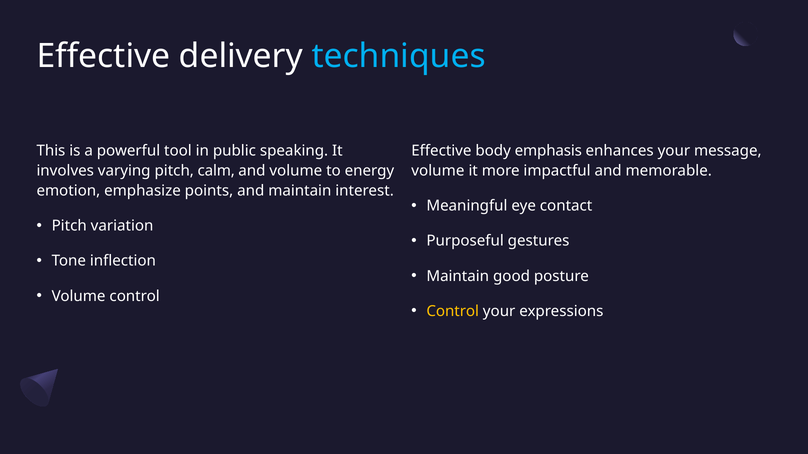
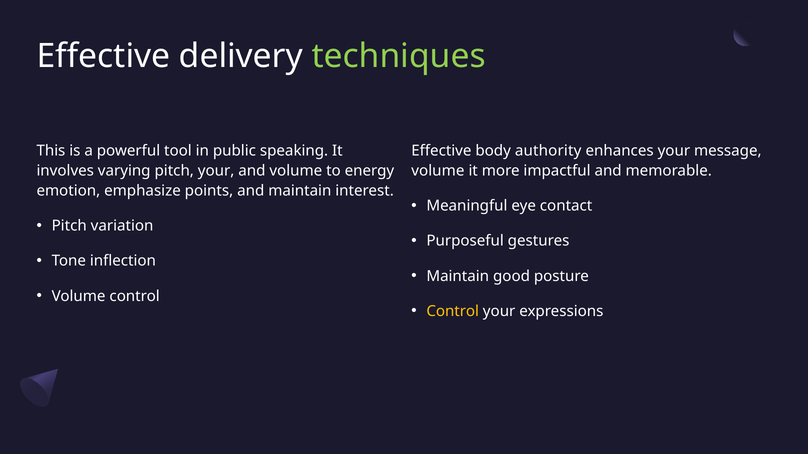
techniques colour: light blue -> light green (399, 56)
emphasis: emphasis -> authority (548, 151)
pitch calm: calm -> your (216, 171)
